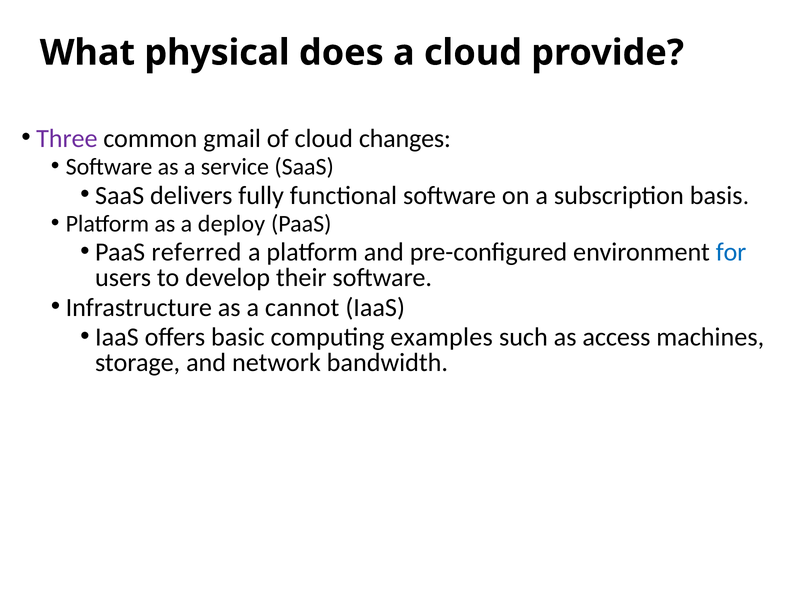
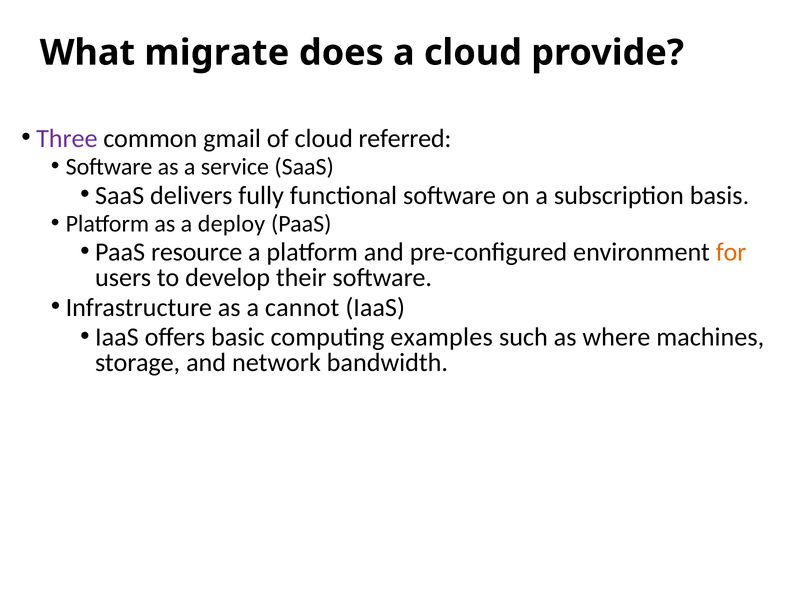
physical: physical -> migrate (217, 53)
changes: changes -> referred (405, 138)
referred: referred -> resource (197, 252)
for colour: blue -> orange (731, 252)
access: access -> where (616, 337)
